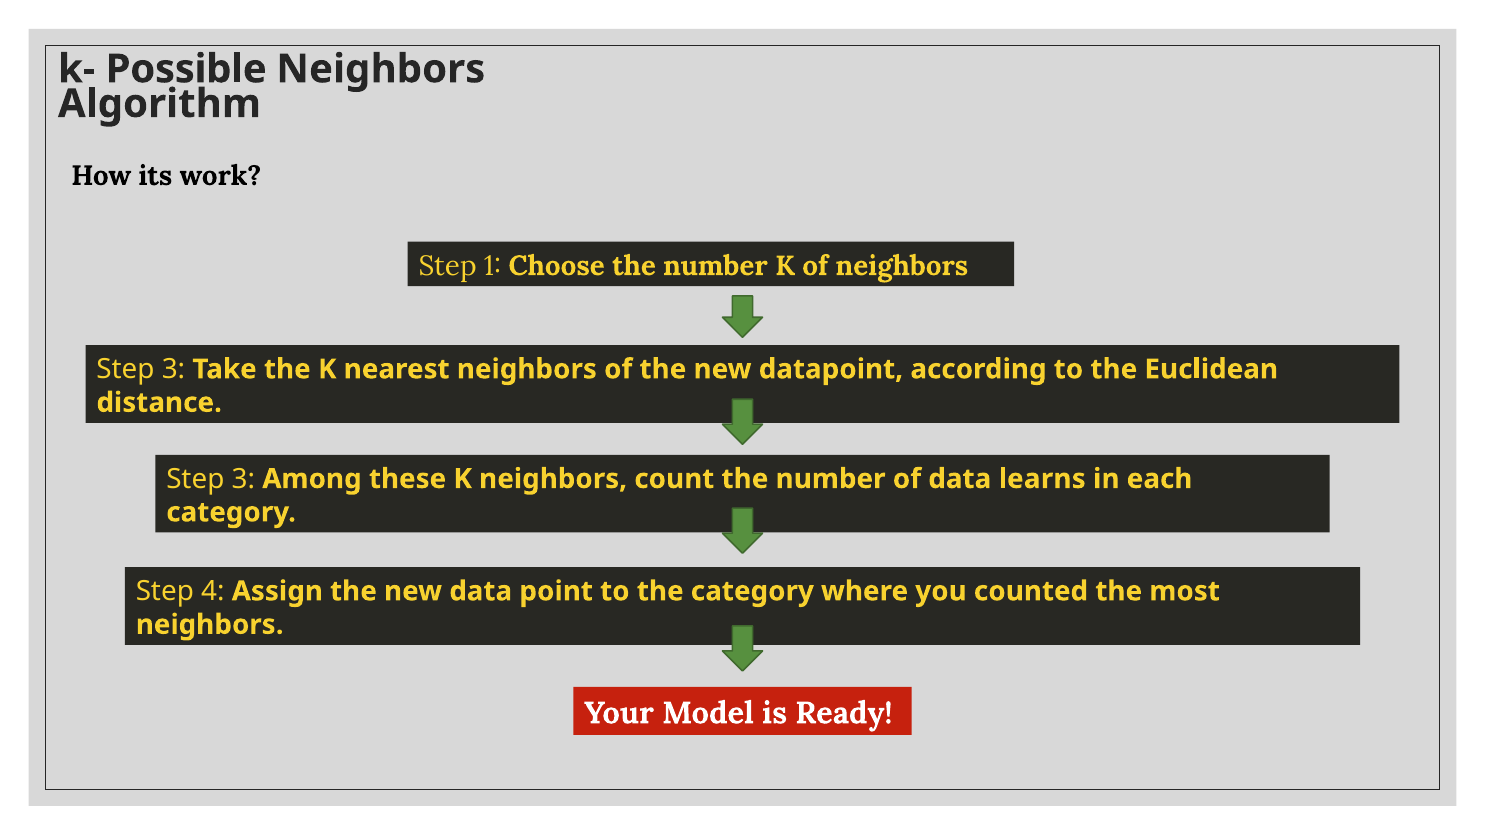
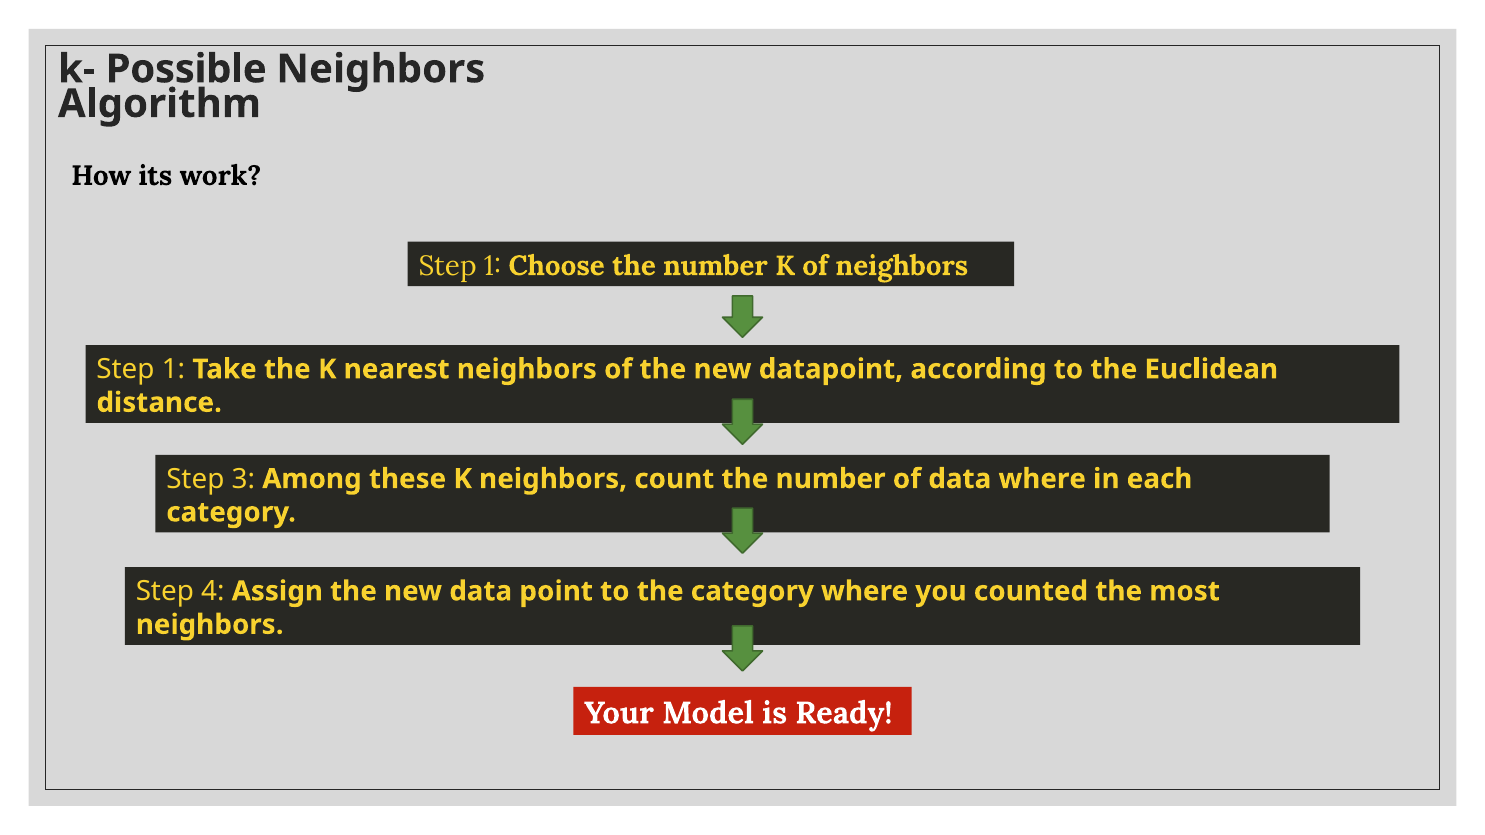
3: 3 -> 1 (173, 369)
data learns: learns -> where (1042, 479)
